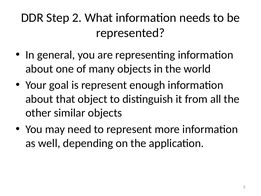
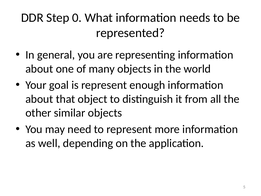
2: 2 -> 0 (77, 18)
